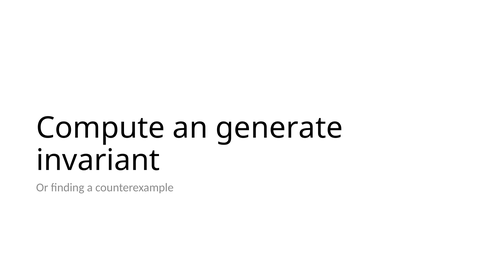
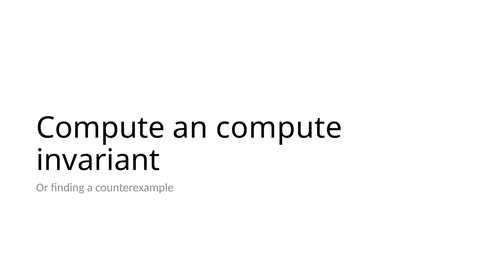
an generate: generate -> compute (279, 128)
